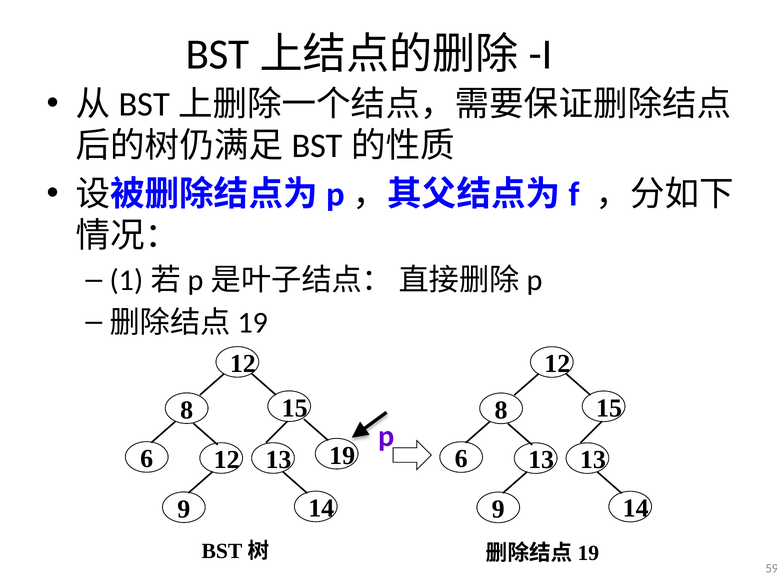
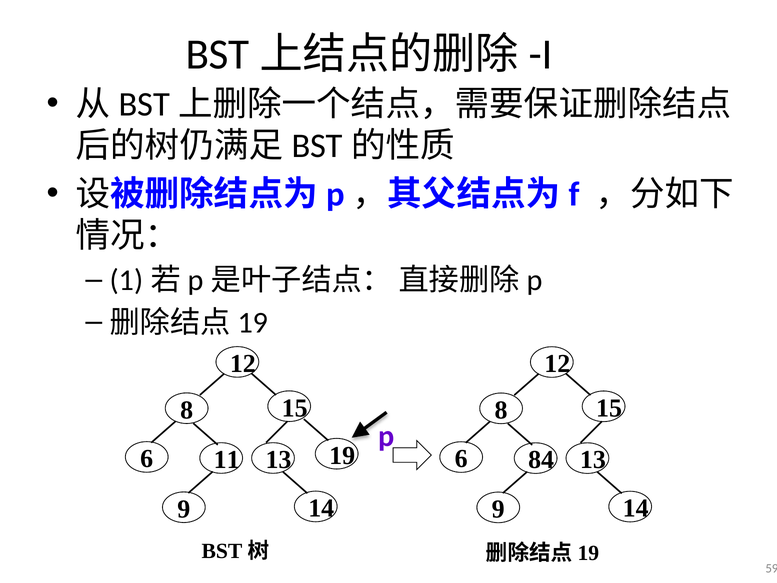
6 12: 12 -> 11 (227, 460)
6 13: 13 -> 84 (541, 460)
